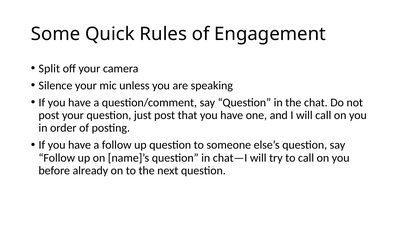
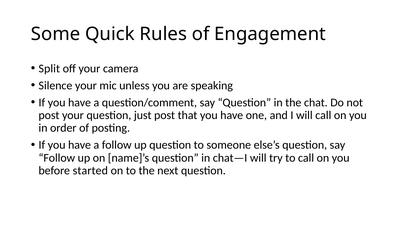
already: already -> started (90, 171)
